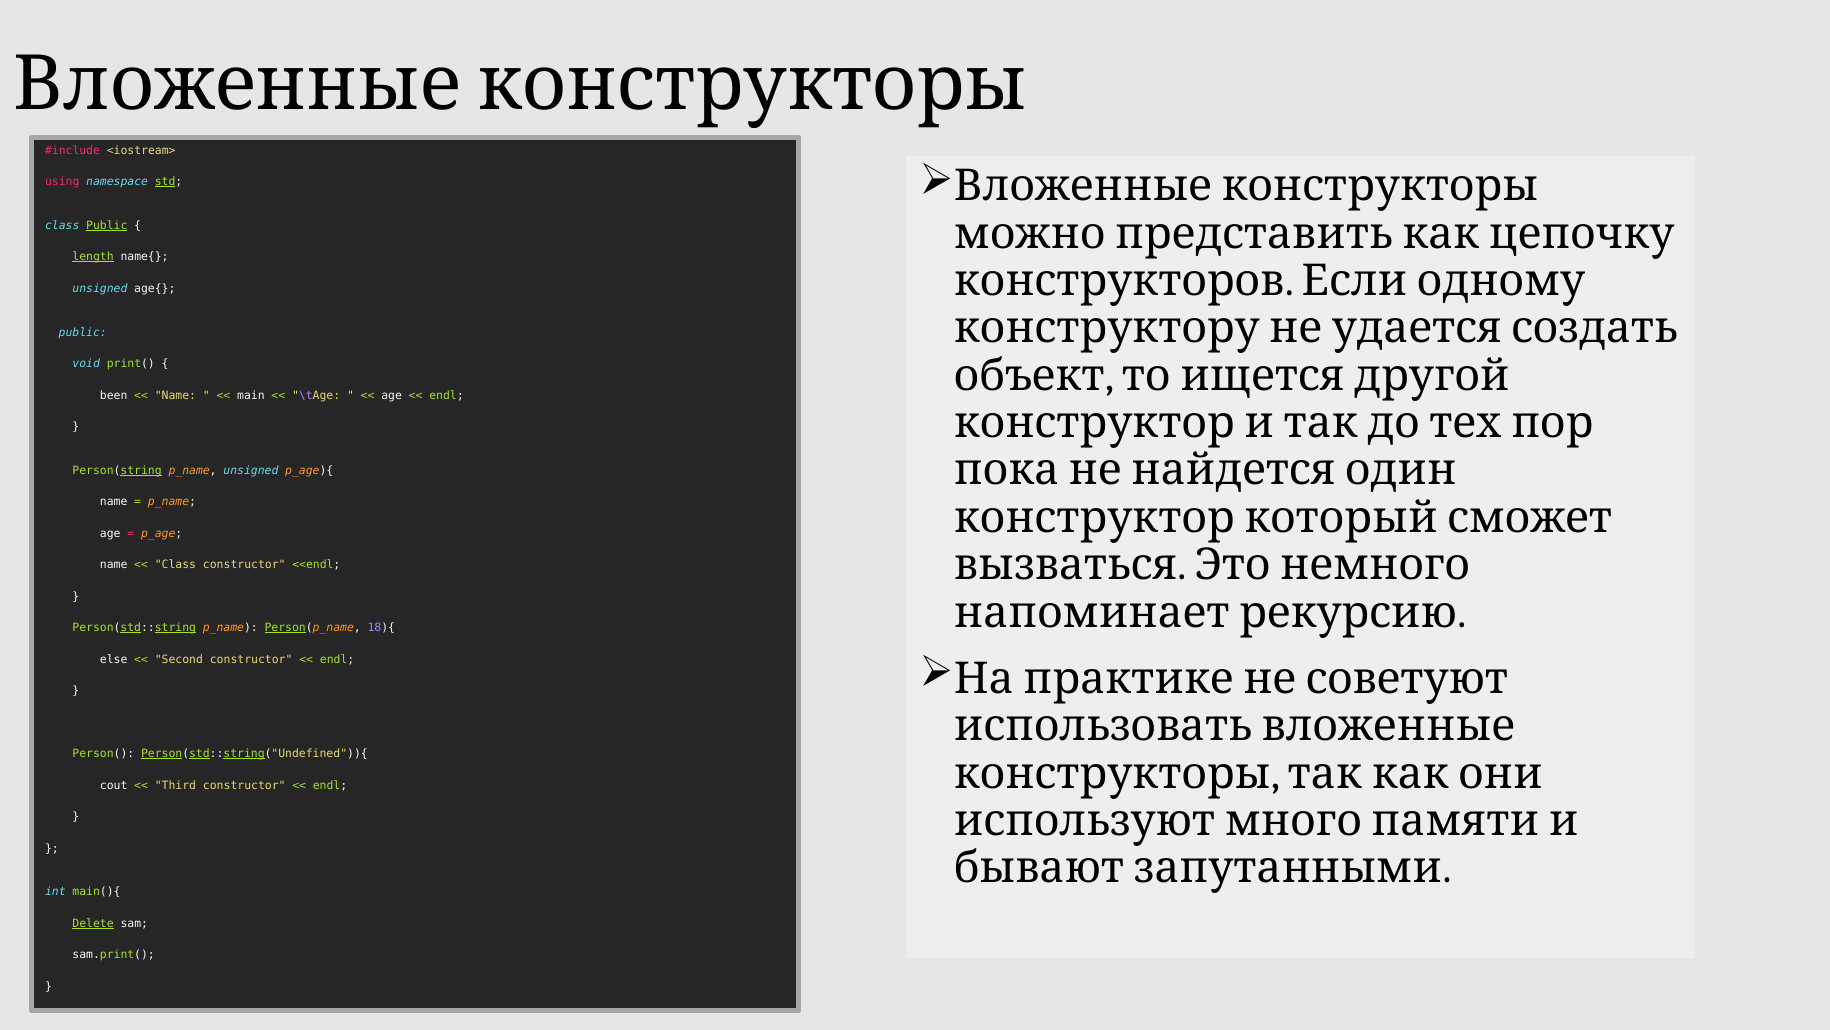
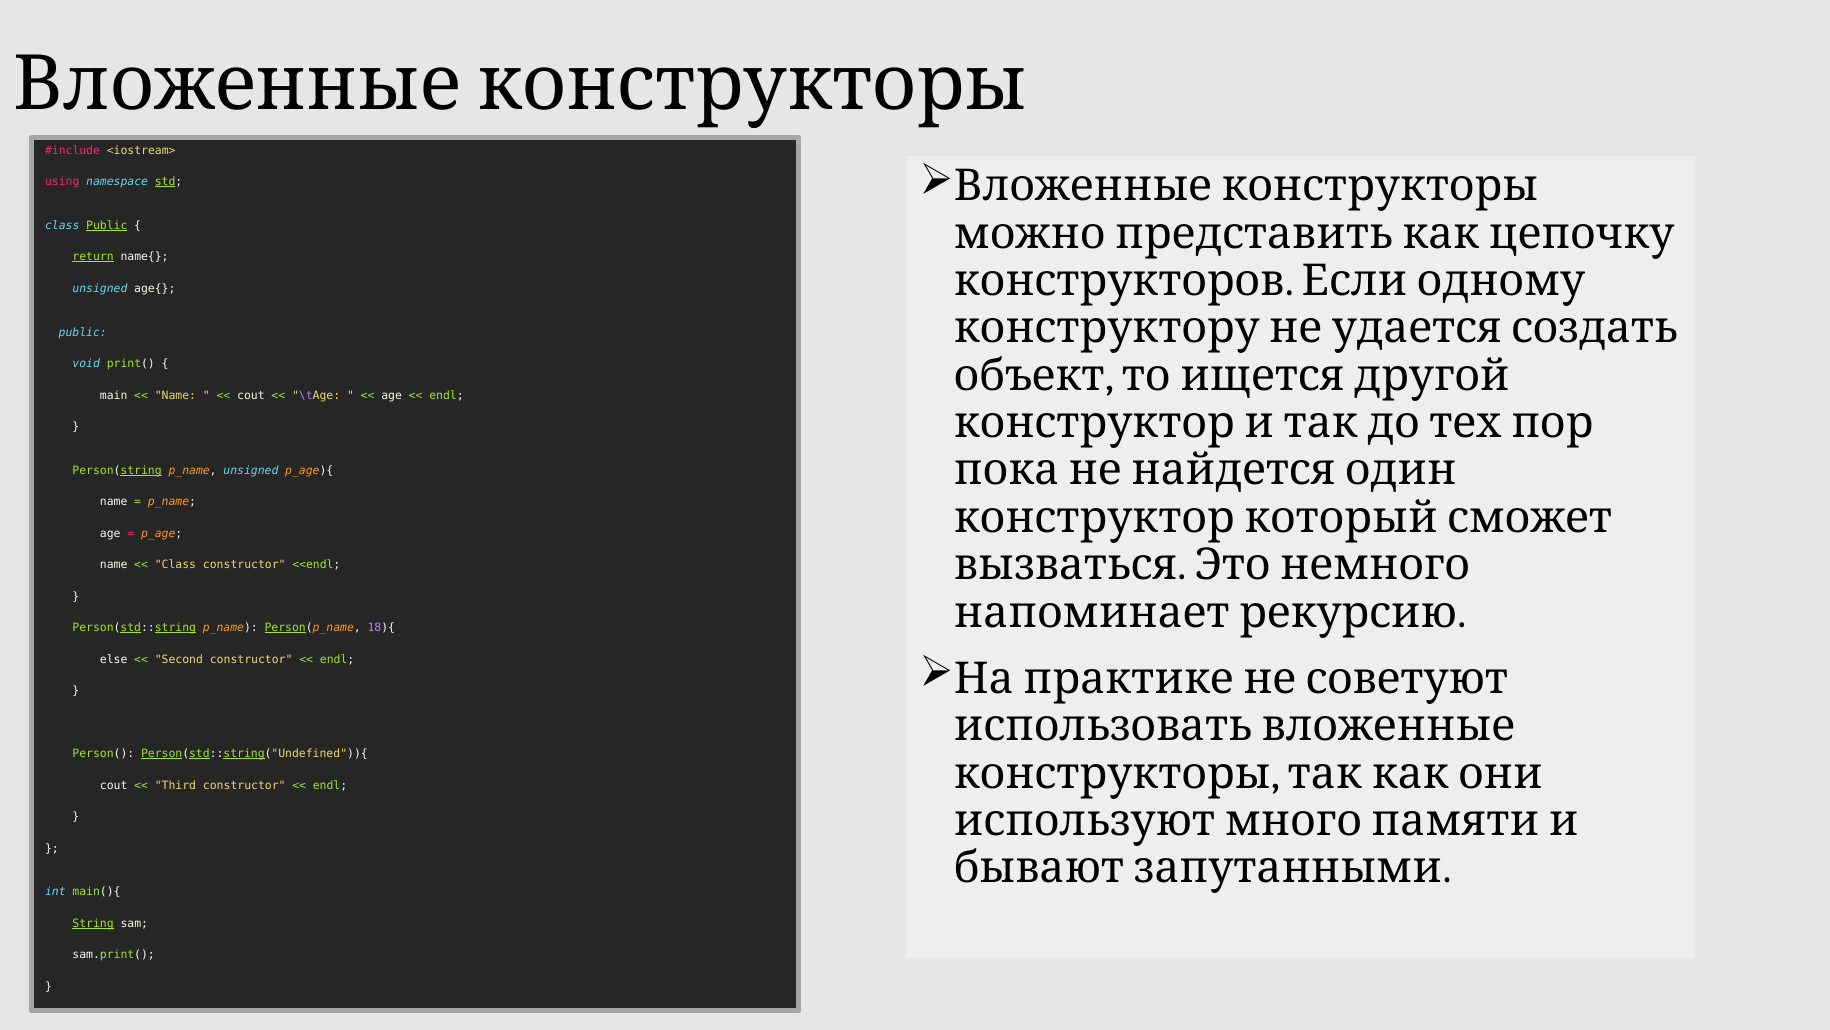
length: length -> return (93, 257)
been: been -> main (114, 395)
main: main -> cout (251, 395)
Delete: Delete -> String (93, 923)
